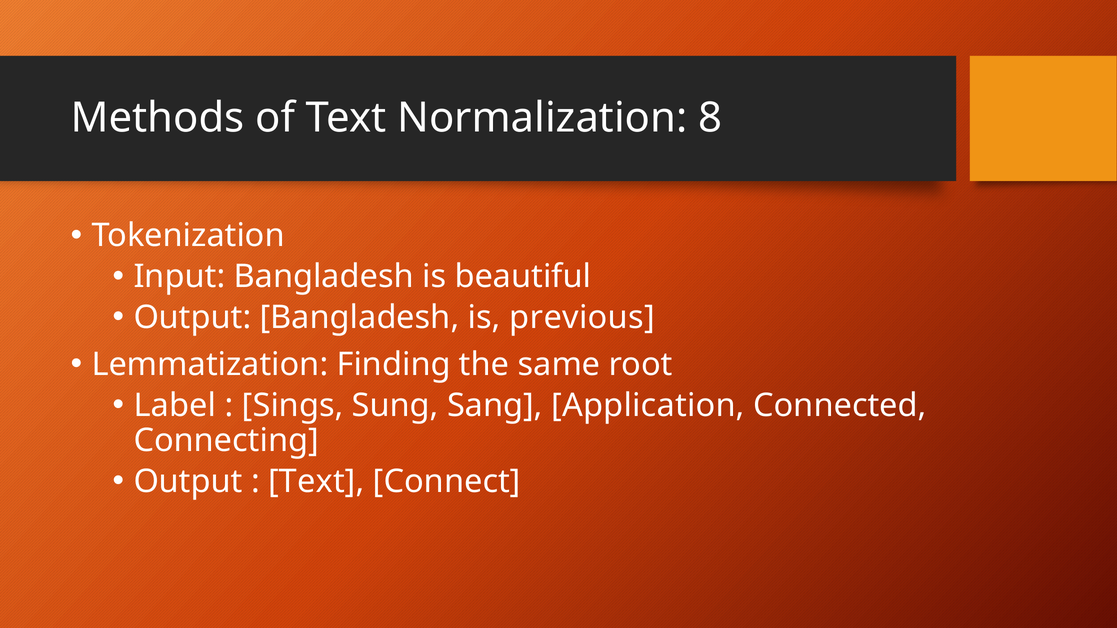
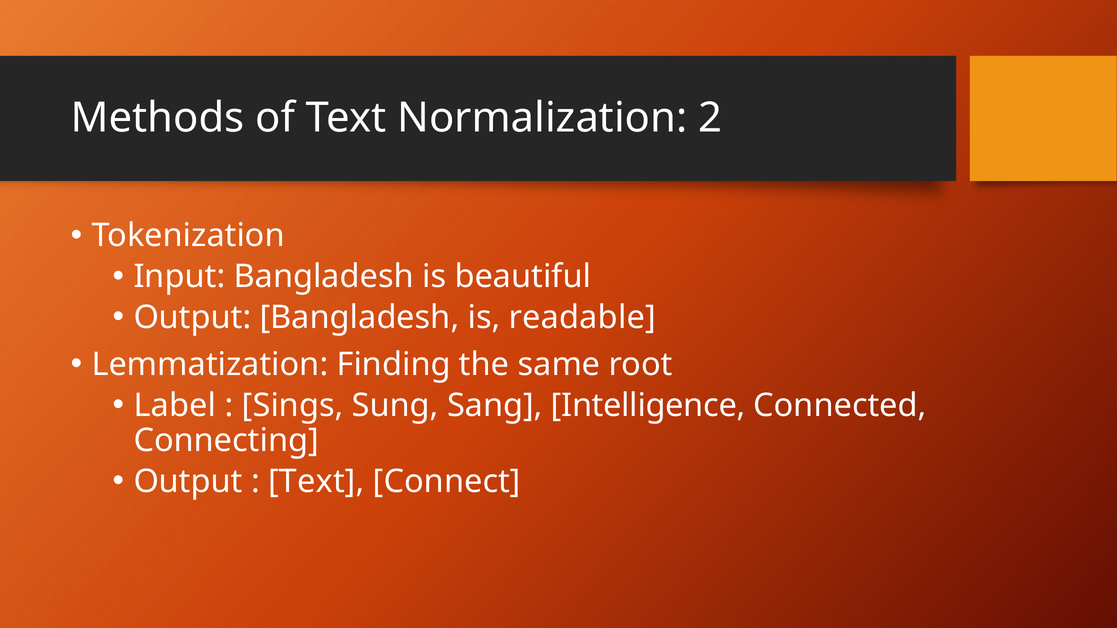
8: 8 -> 2 (710, 118)
previous: previous -> readable (582, 318)
Application: Application -> Intelligence (648, 406)
